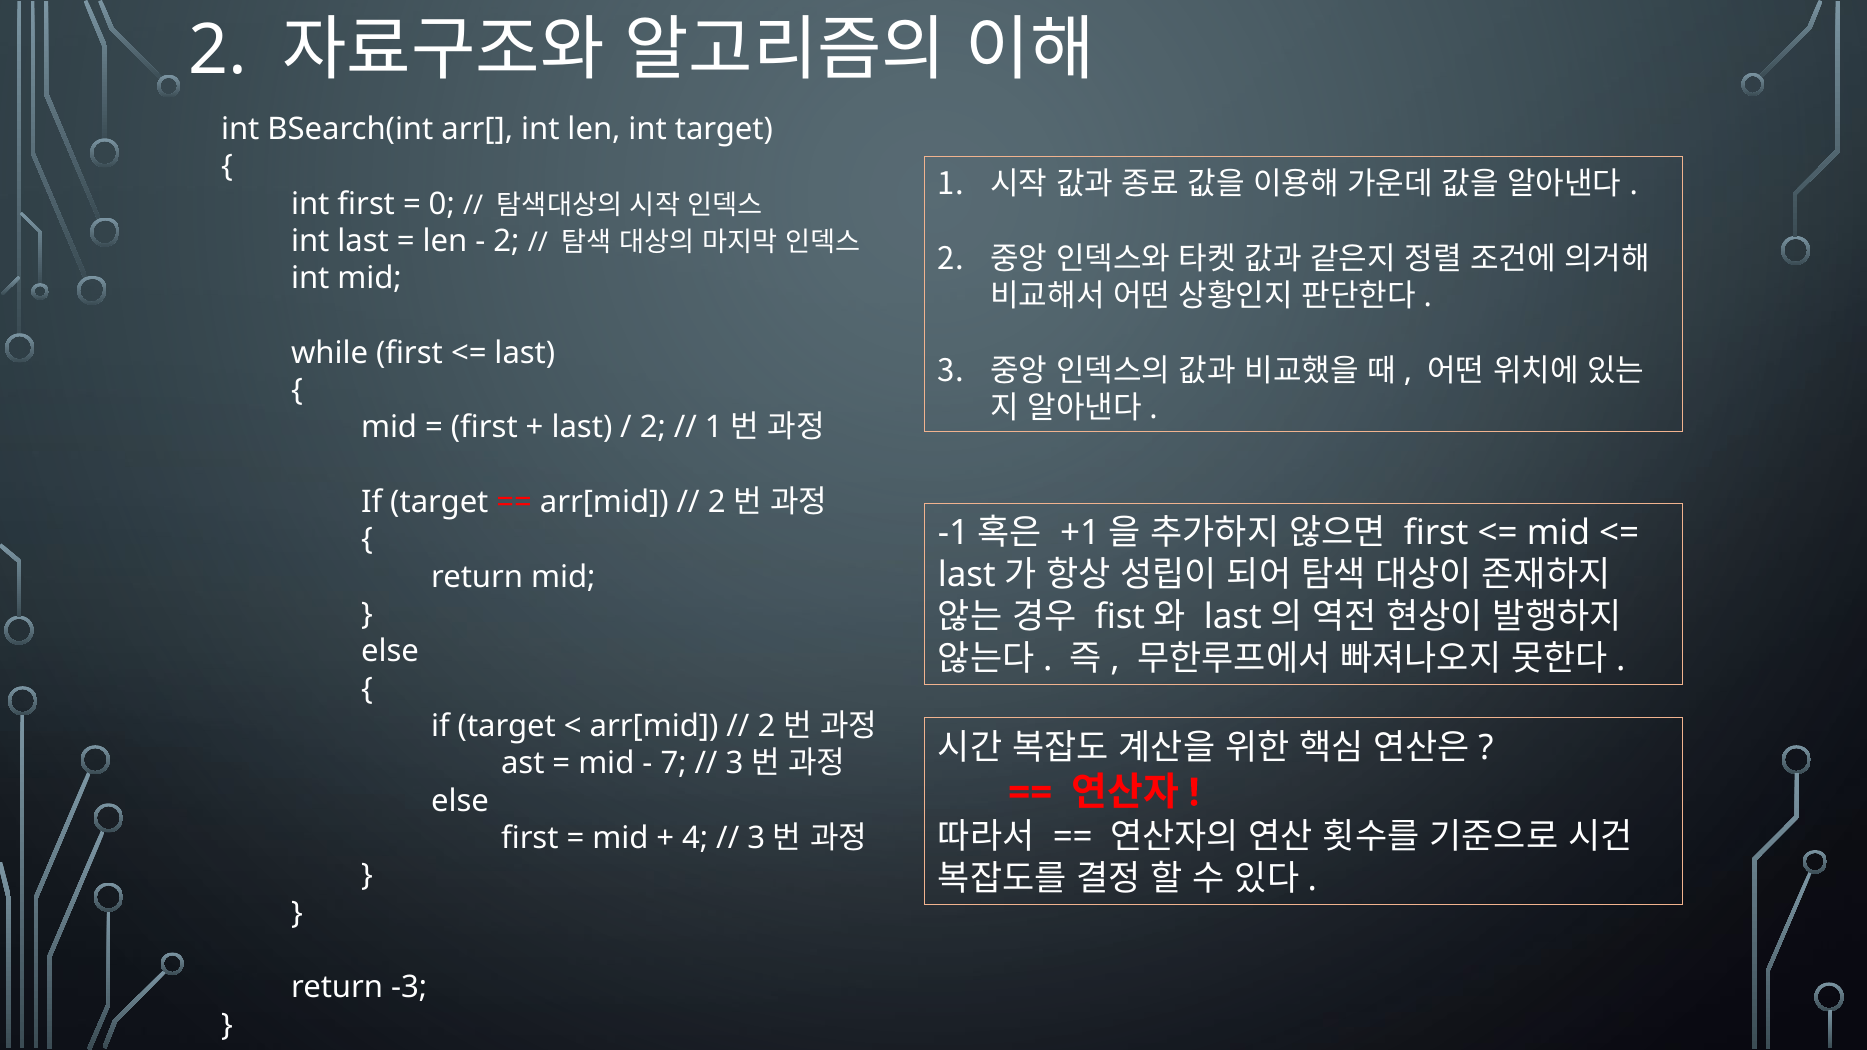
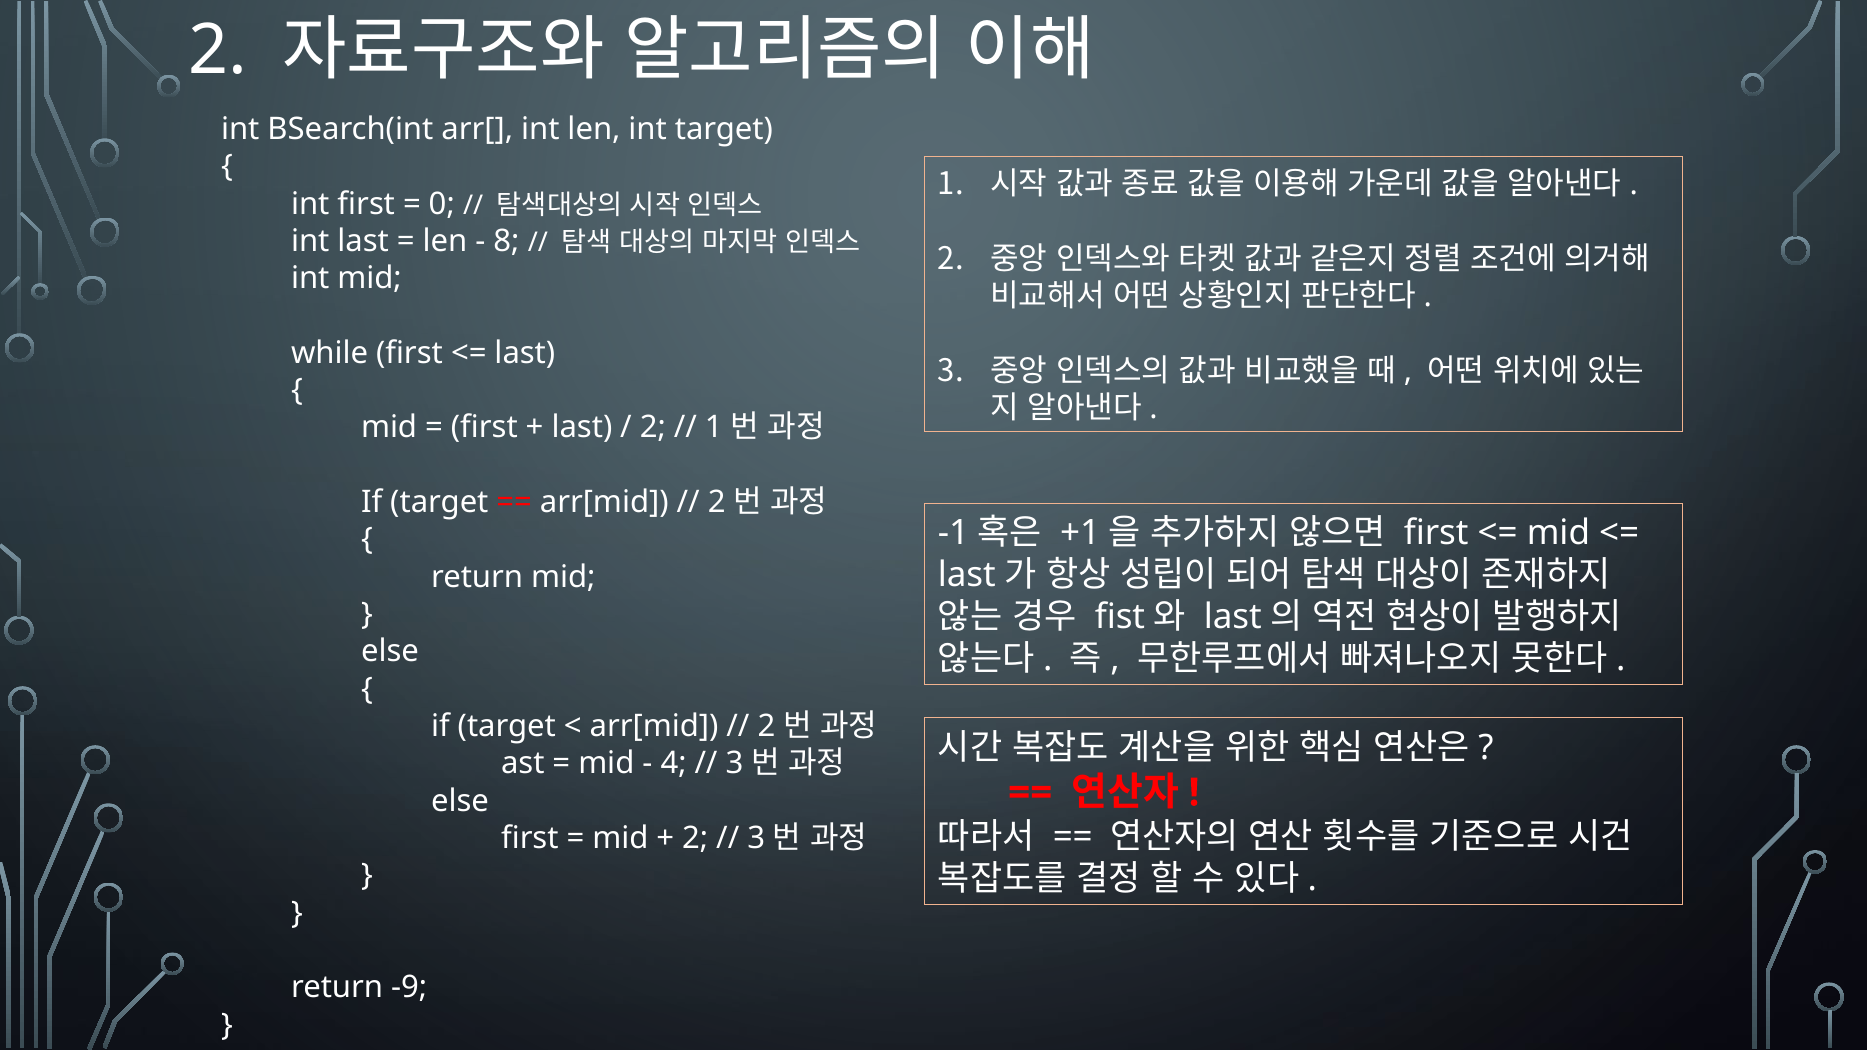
2: 2 -> 8 (506, 241)
7: 7 -> 4 (674, 764)
4: 4 -> 2 (695, 838)
-3: -3 -> -9 (409, 988)
